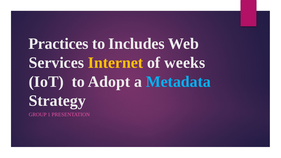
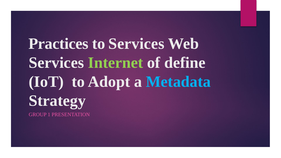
to Includes: Includes -> Services (136, 44)
Internet colour: yellow -> light green (116, 63)
weeks: weeks -> define (185, 63)
